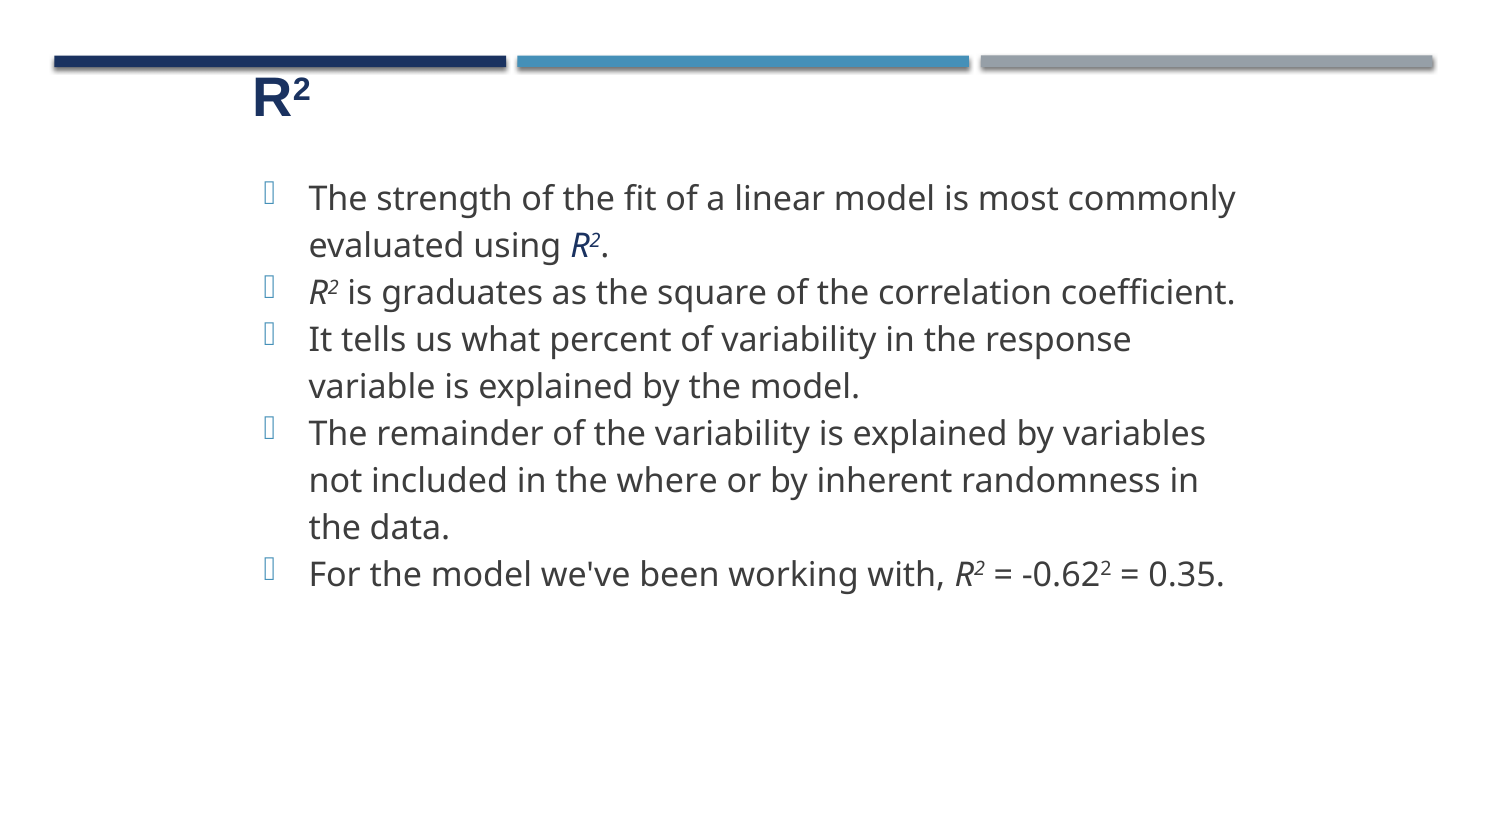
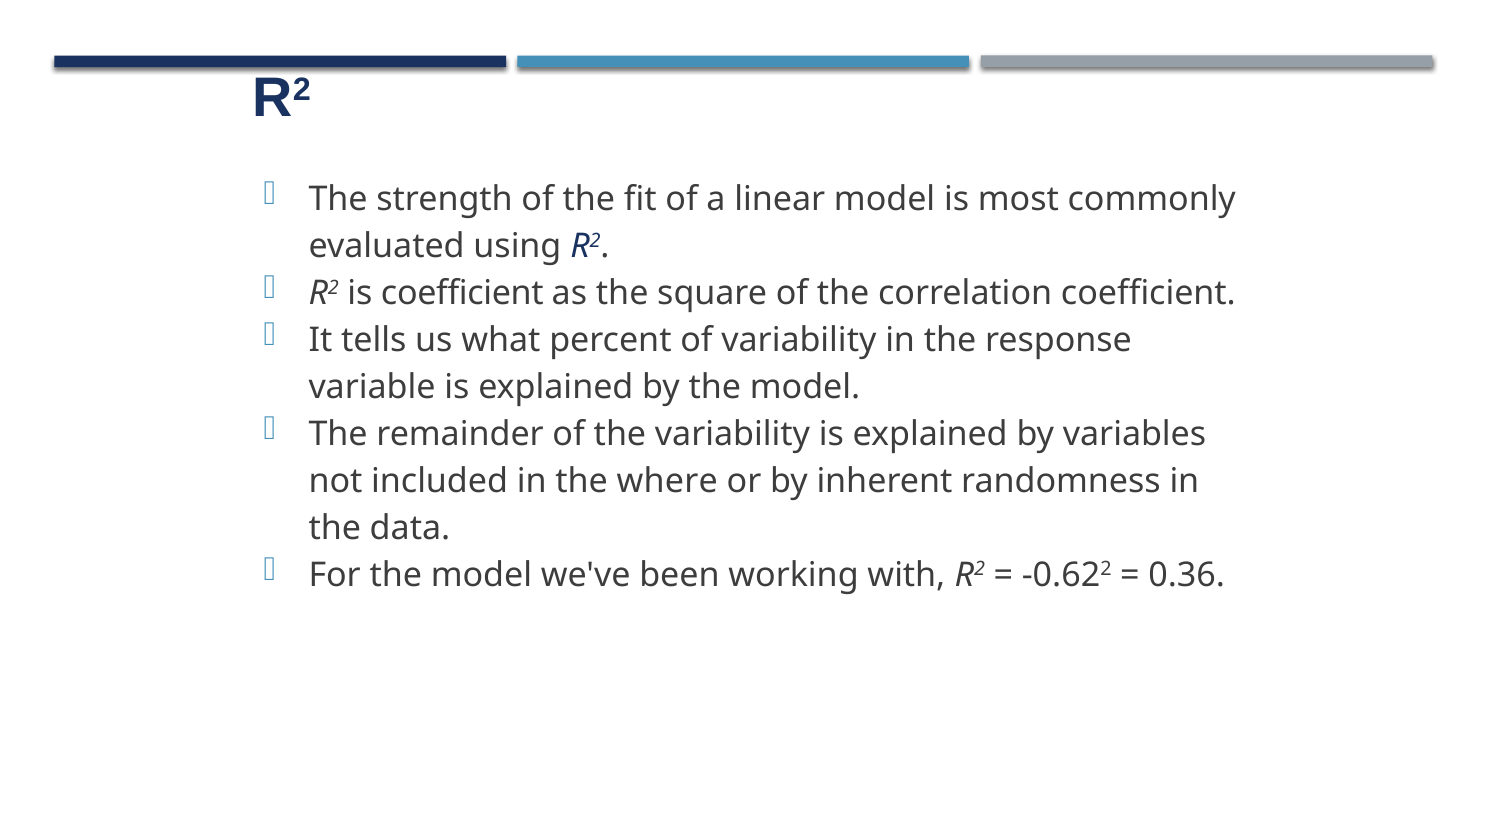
is graduates: graduates -> coefficient (462, 293)
0.35: 0.35 -> 0.36 (1187, 575)
